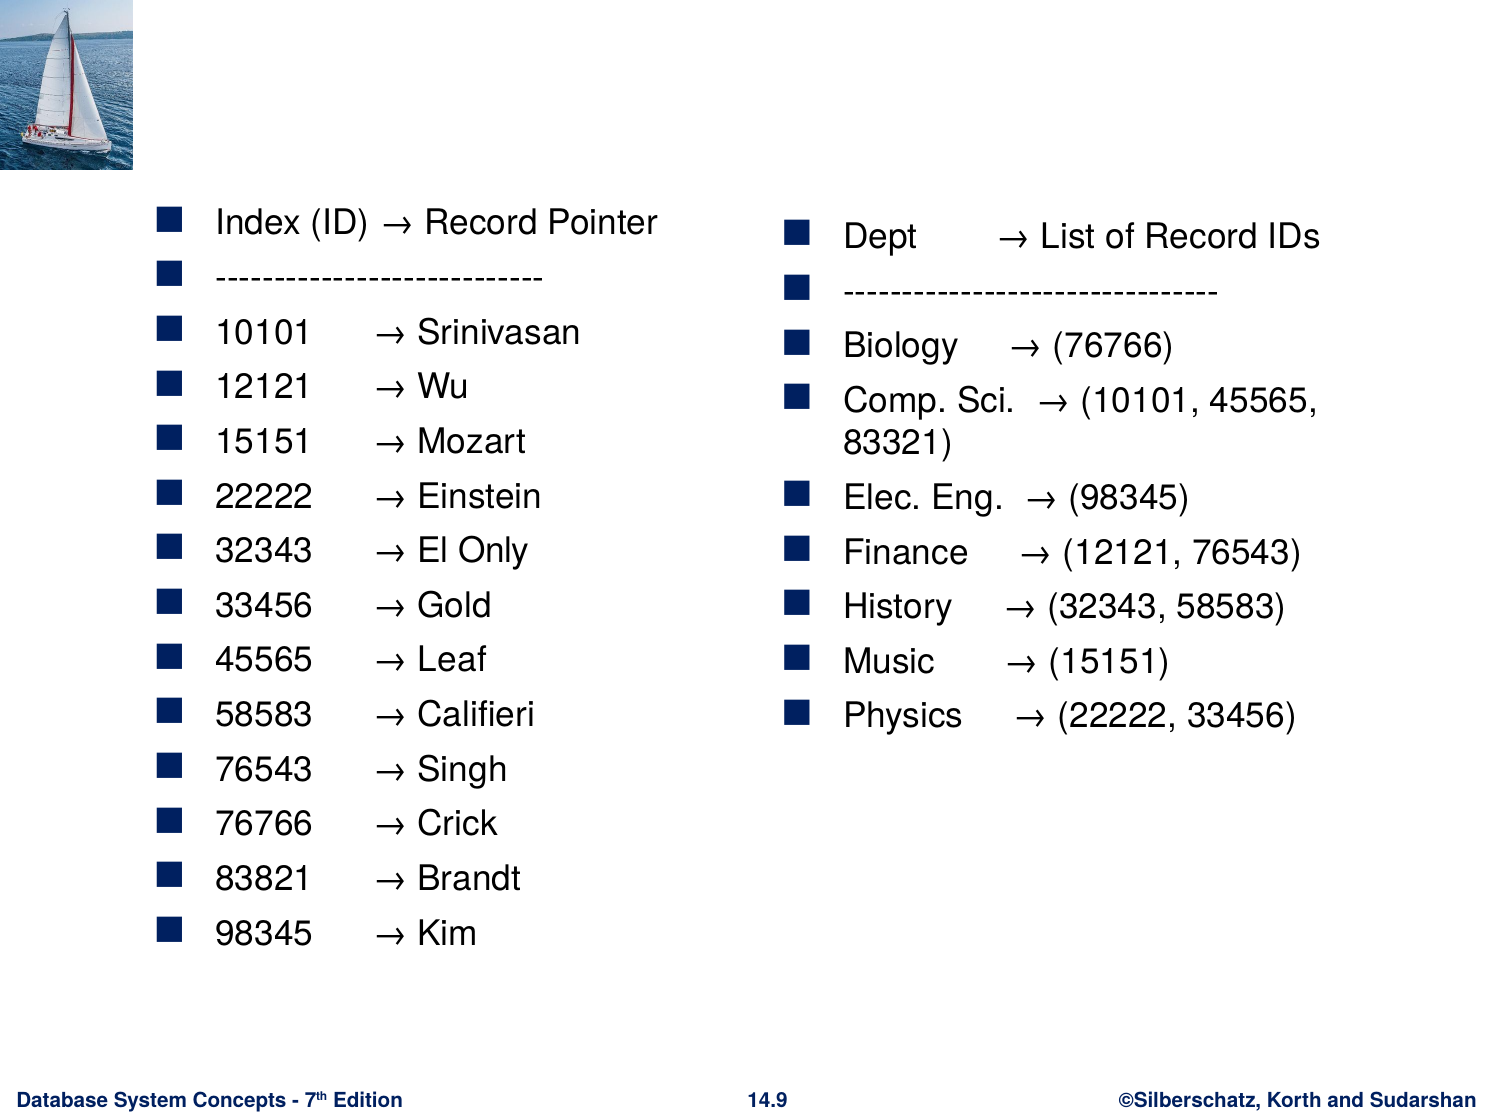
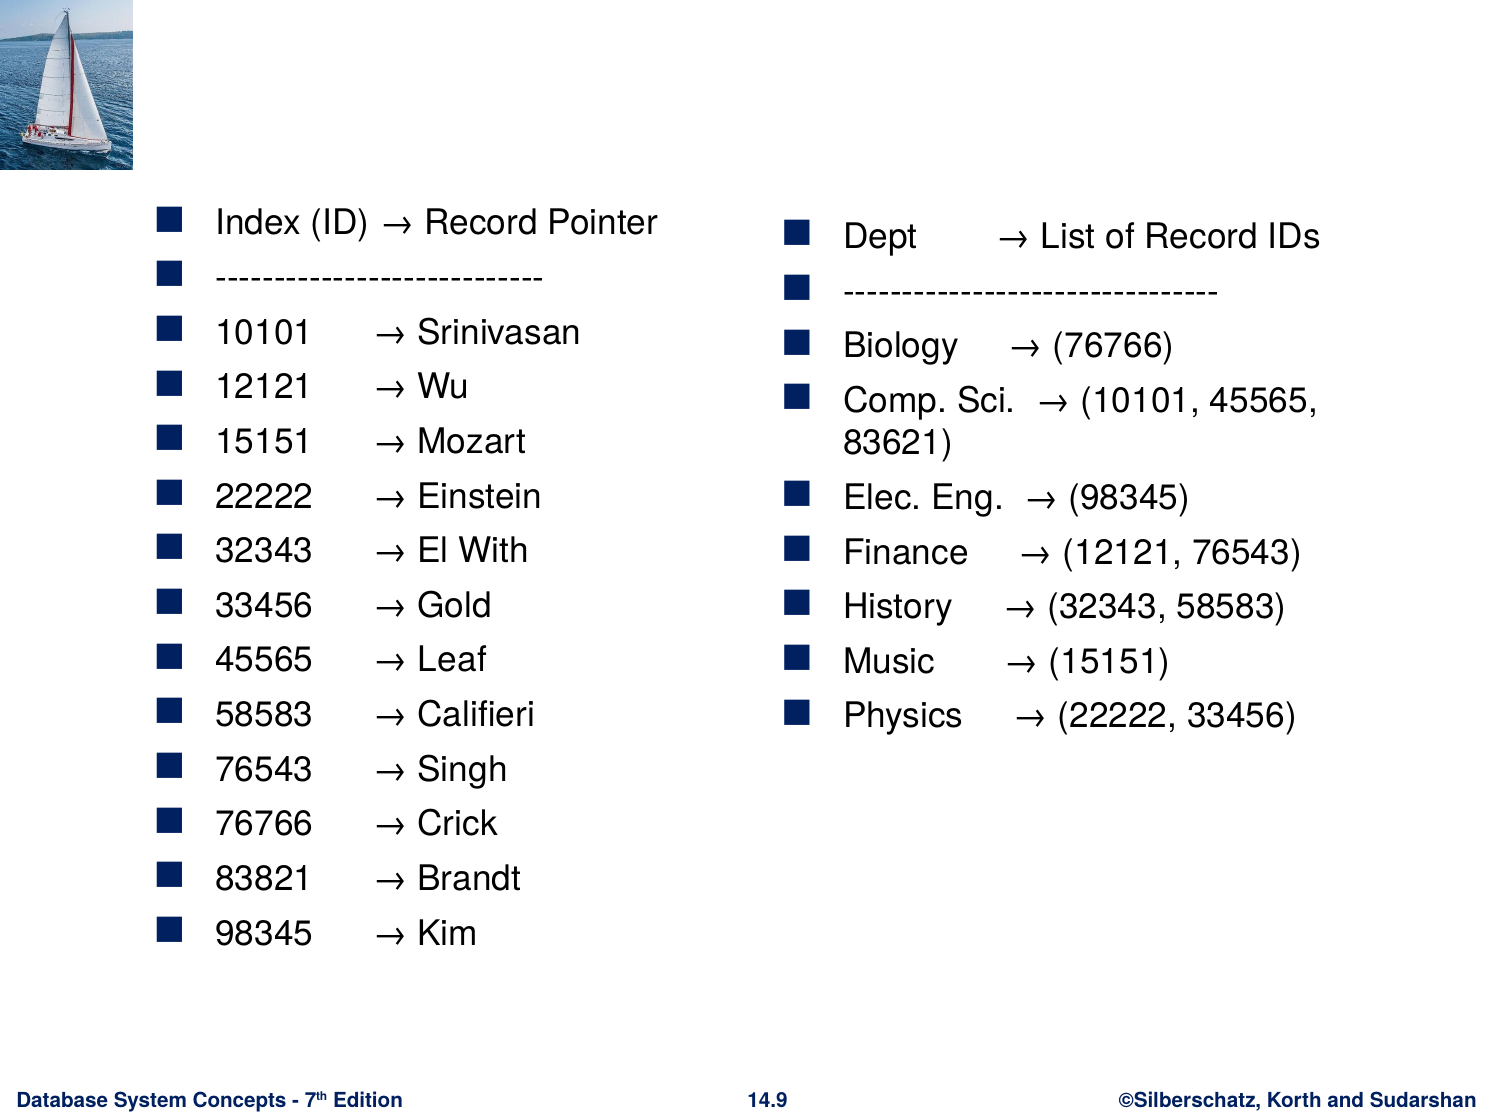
83321: 83321 -> 83621 (898, 443)
Only: Only -> With (494, 551)
